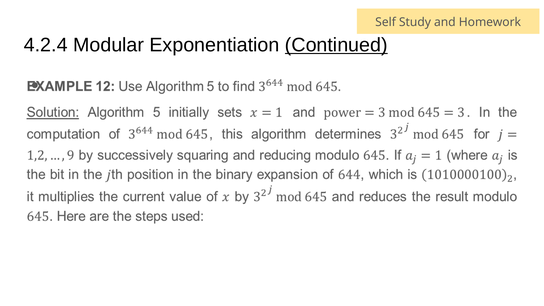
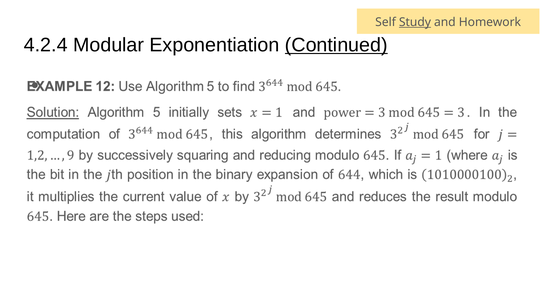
Study underline: none -> present (415, 22)
